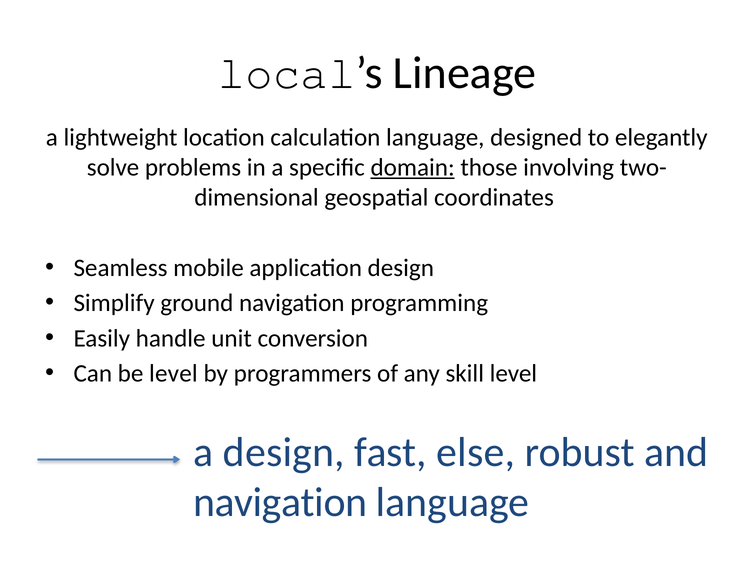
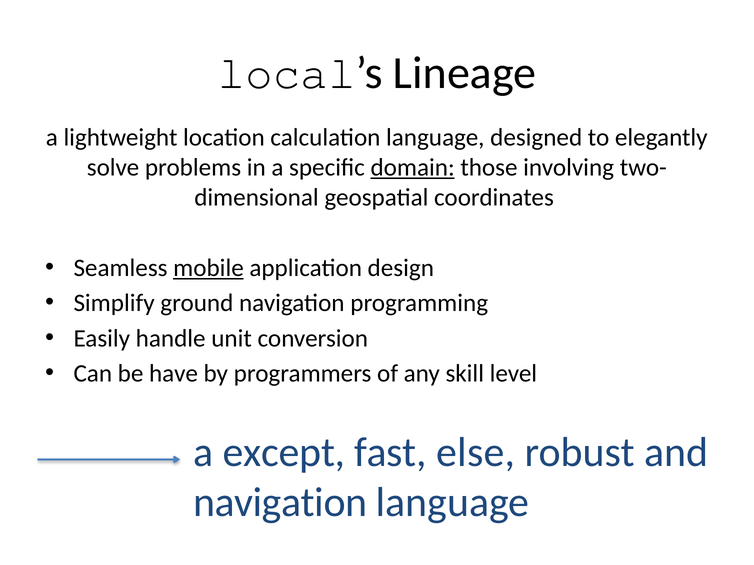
mobile underline: none -> present (208, 268)
be level: level -> have (174, 374)
a design: design -> except (284, 453)
